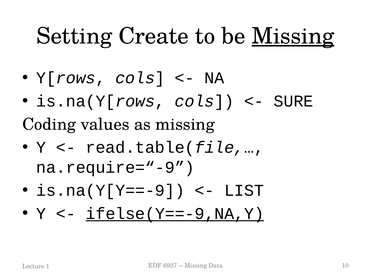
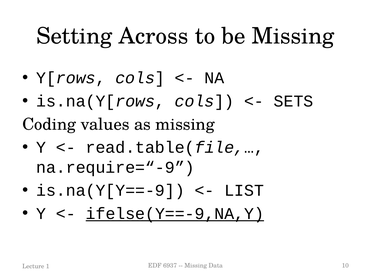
Create: Create -> Across (153, 36)
Missing underline: present -> none (293, 36)
SURE: SURE -> SETS (294, 101)
